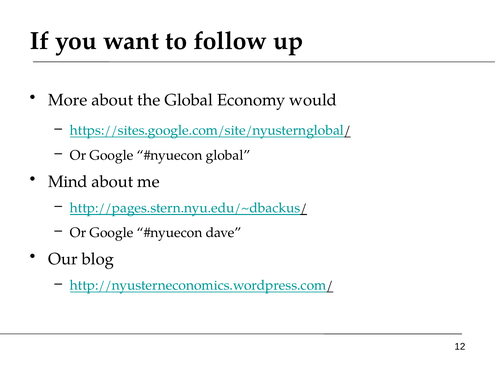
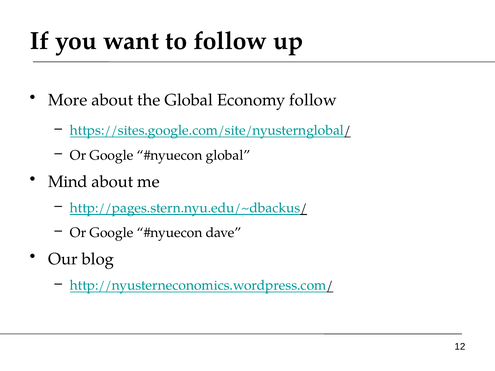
Economy would: would -> follow (313, 100)
